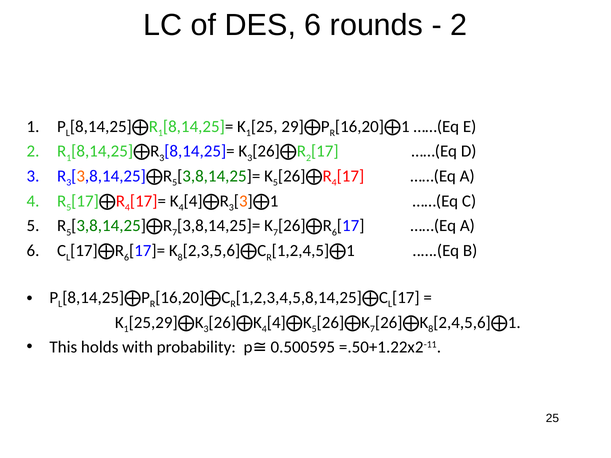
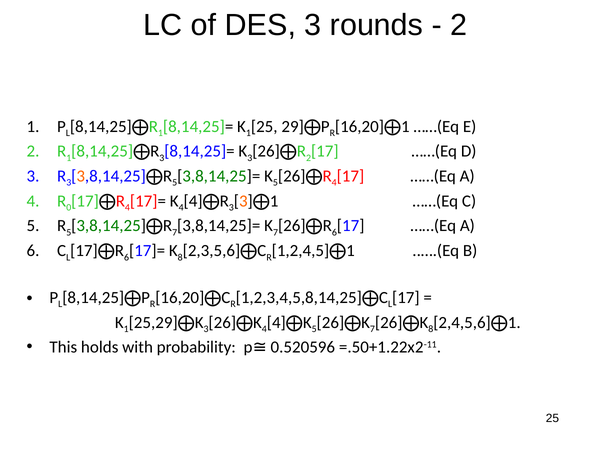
DES 6: 6 -> 3 (313, 25)
5: 5 -> 0 (69, 208)
0.500595: 0.500595 -> 0.520596 (303, 348)
